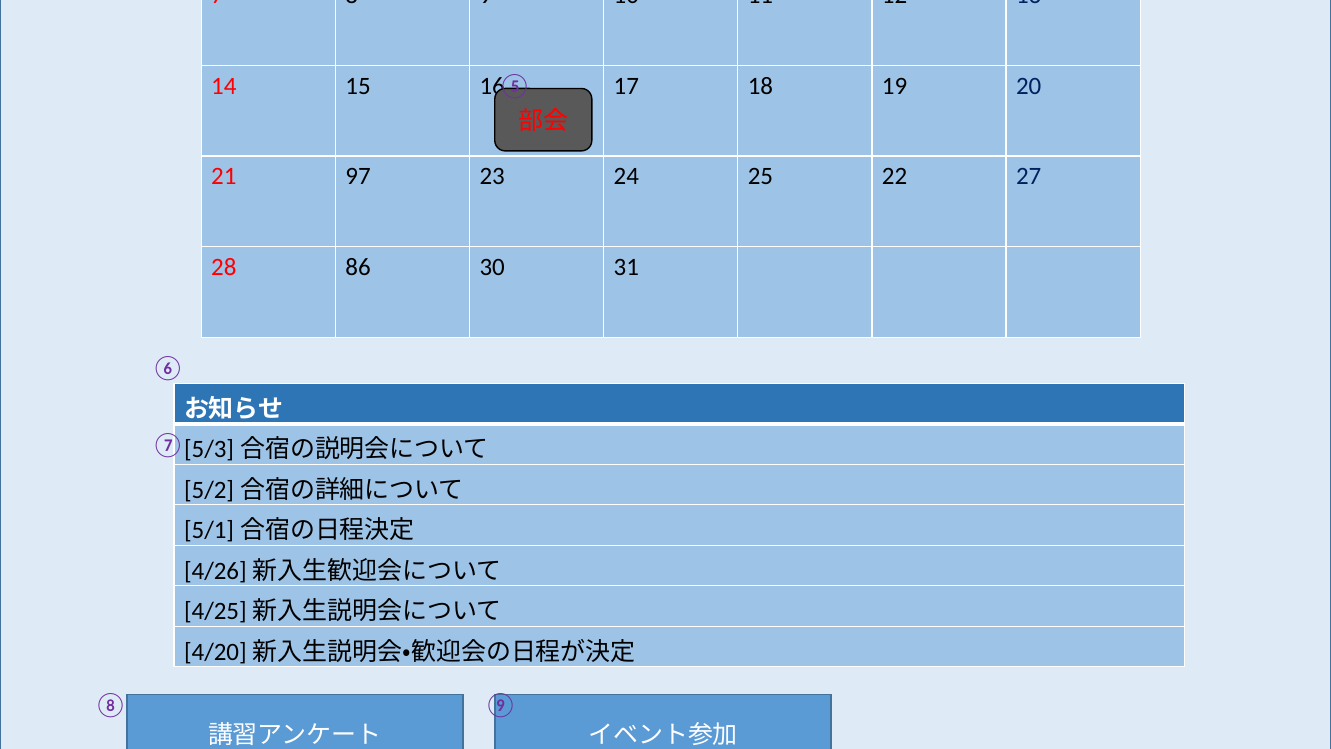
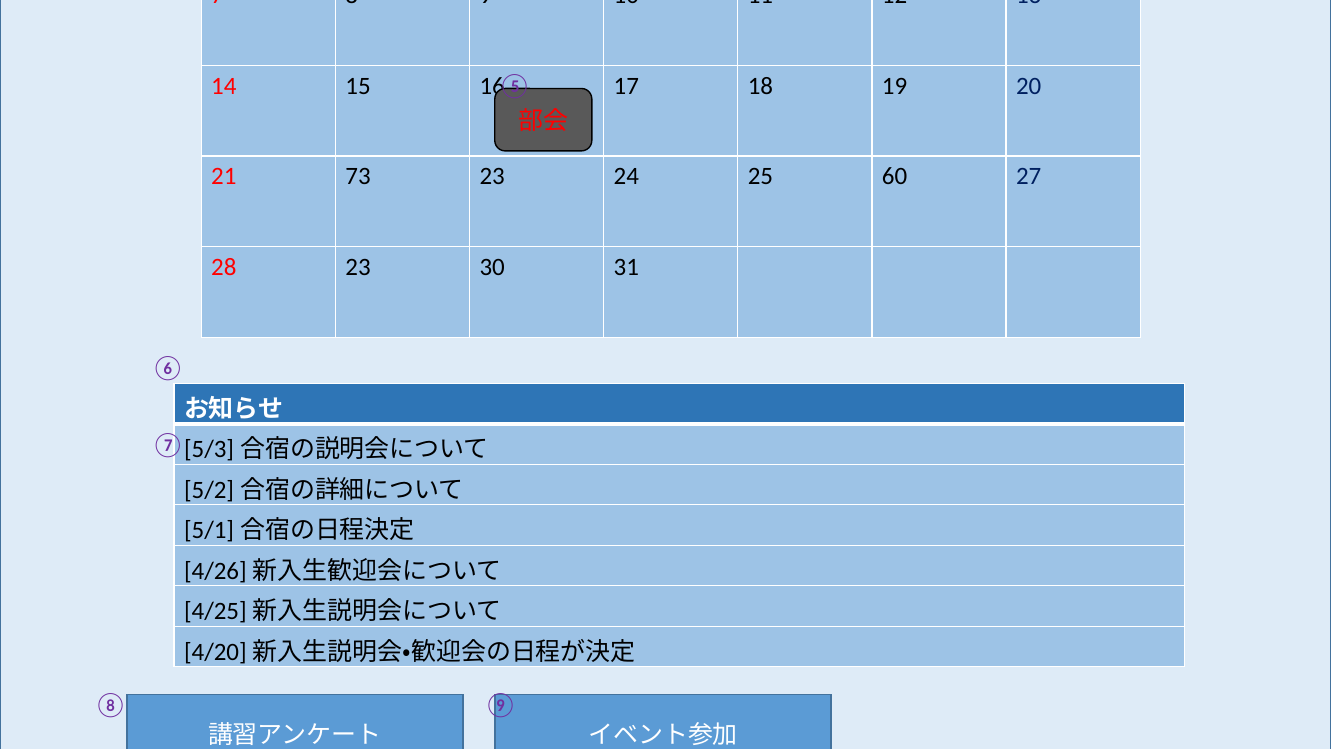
97: 97 -> 73 (358, 176)
22: 22 -> 60 (895, 176)
28 86: 86 -> 23 (358, 267)
